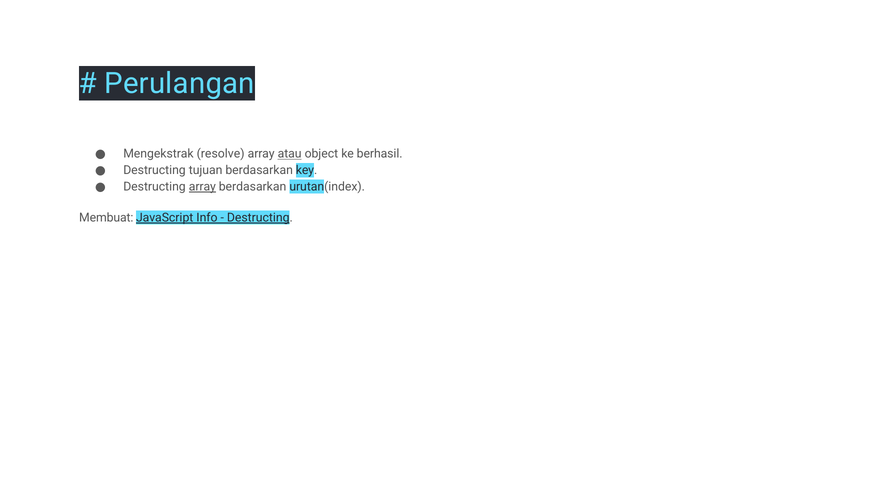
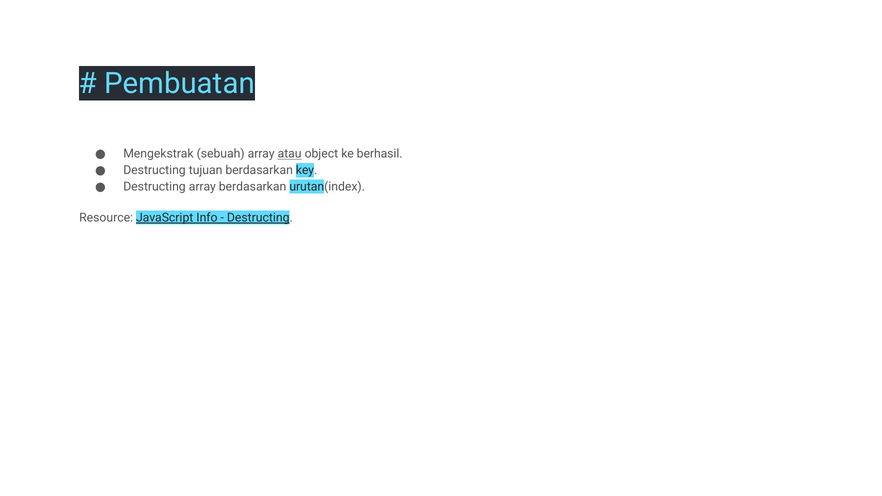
Perulangan: Perulangan -> Pembuatan (180, 84)
resolve: resolve -> sebuah (221, 154)
array underline: present -> none (202, 187)
Membuat: Membuat -> Resource (106, 218)
